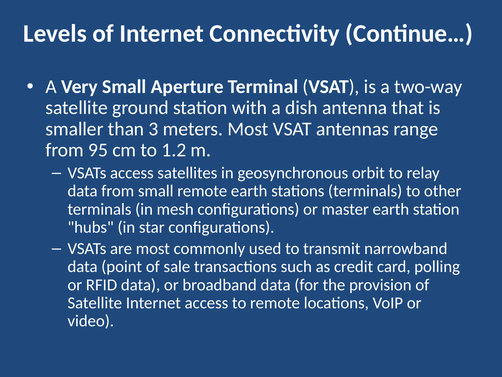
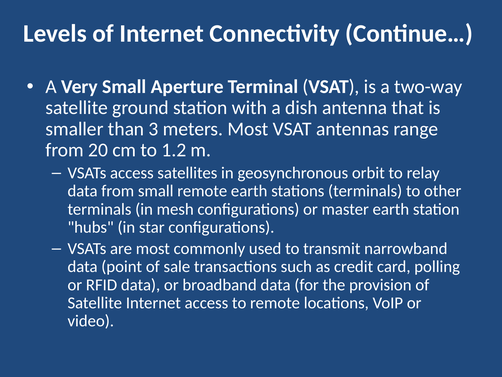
95: 95 -> 20 (98, 150)
